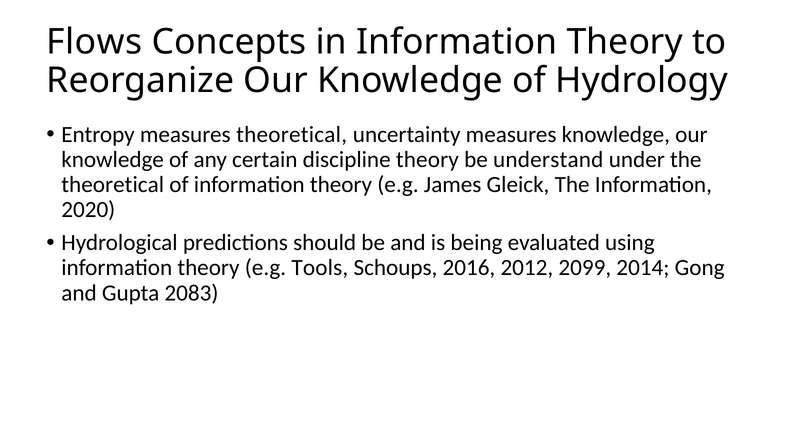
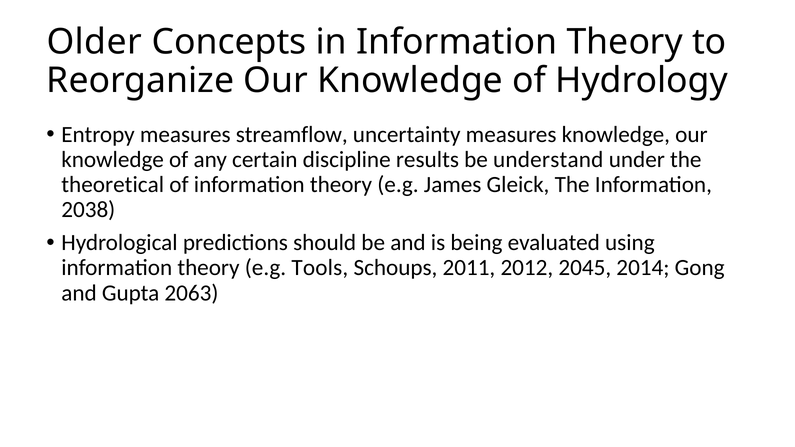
Flows: Flows -> Older (94, 42)
measures theoretical: theoretical -> streamflow (292, 134)
discipline theory: theory -> results (427, 159)
2020: 2020 -> 2038 (88, 210)
2016: 2016 -> 2011 (469, 268)
2099: 2099 -> 2045 (585, 268)
2083: 2083 -> 2063 (191, 293)
